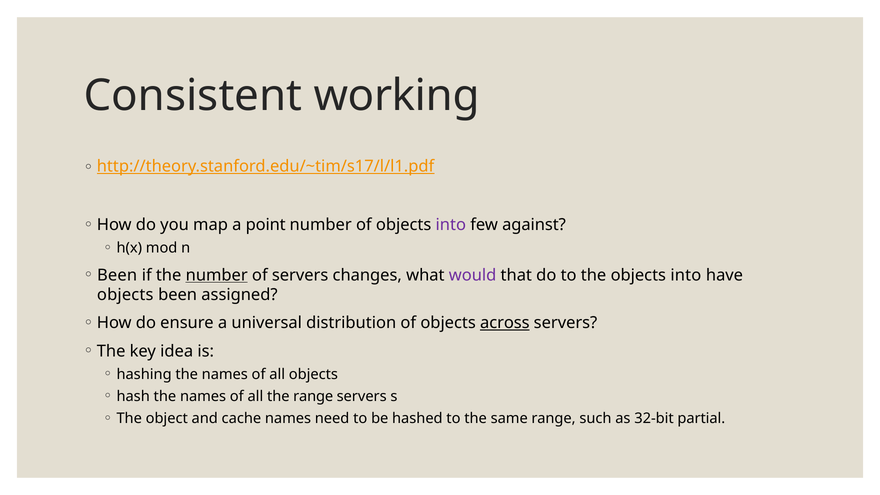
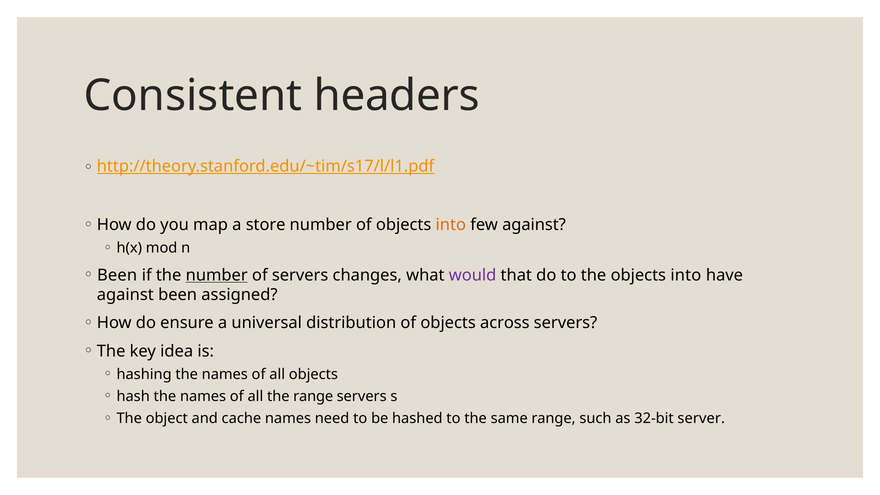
working: working -> headers (397, 96)
point: point -> store (266, 225)
into colour: purple -> orange (451, 225)
objects: objects -> against (125, 295)
across underline: present -> none (505, 323)
partial: partial -> server (701, 419)
